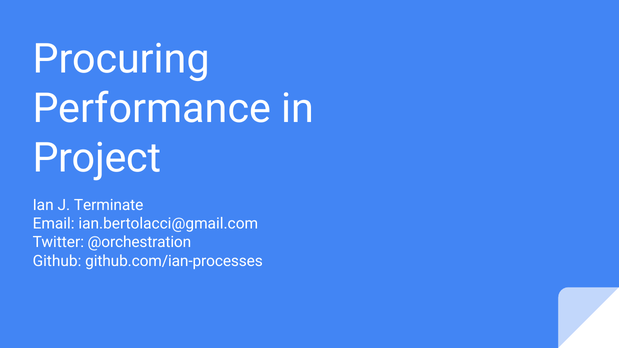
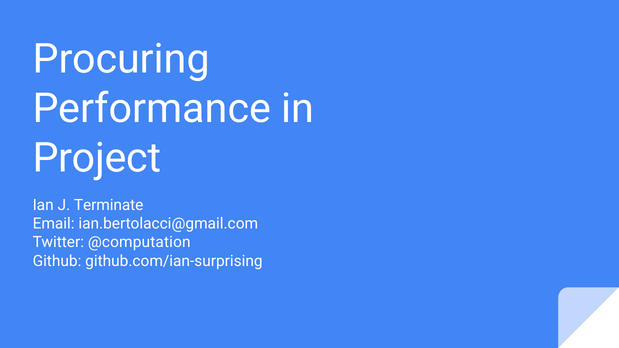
@orchestration: @orchestration -> @computation (139, 243)
github.com/ian-processes: github.com/ian-processes -> github.com/ian-surprising (174, 261)
